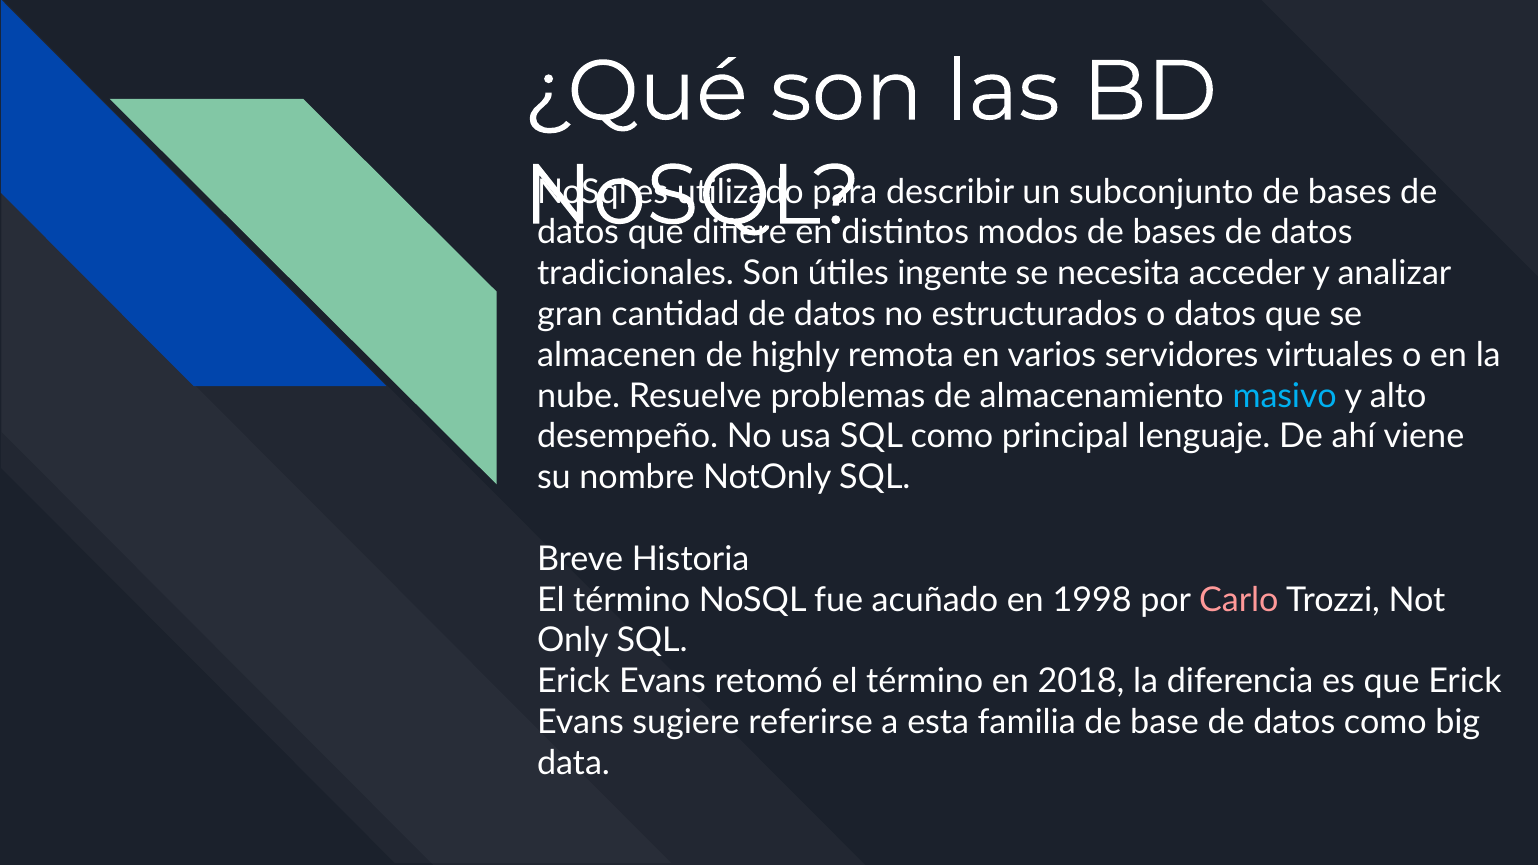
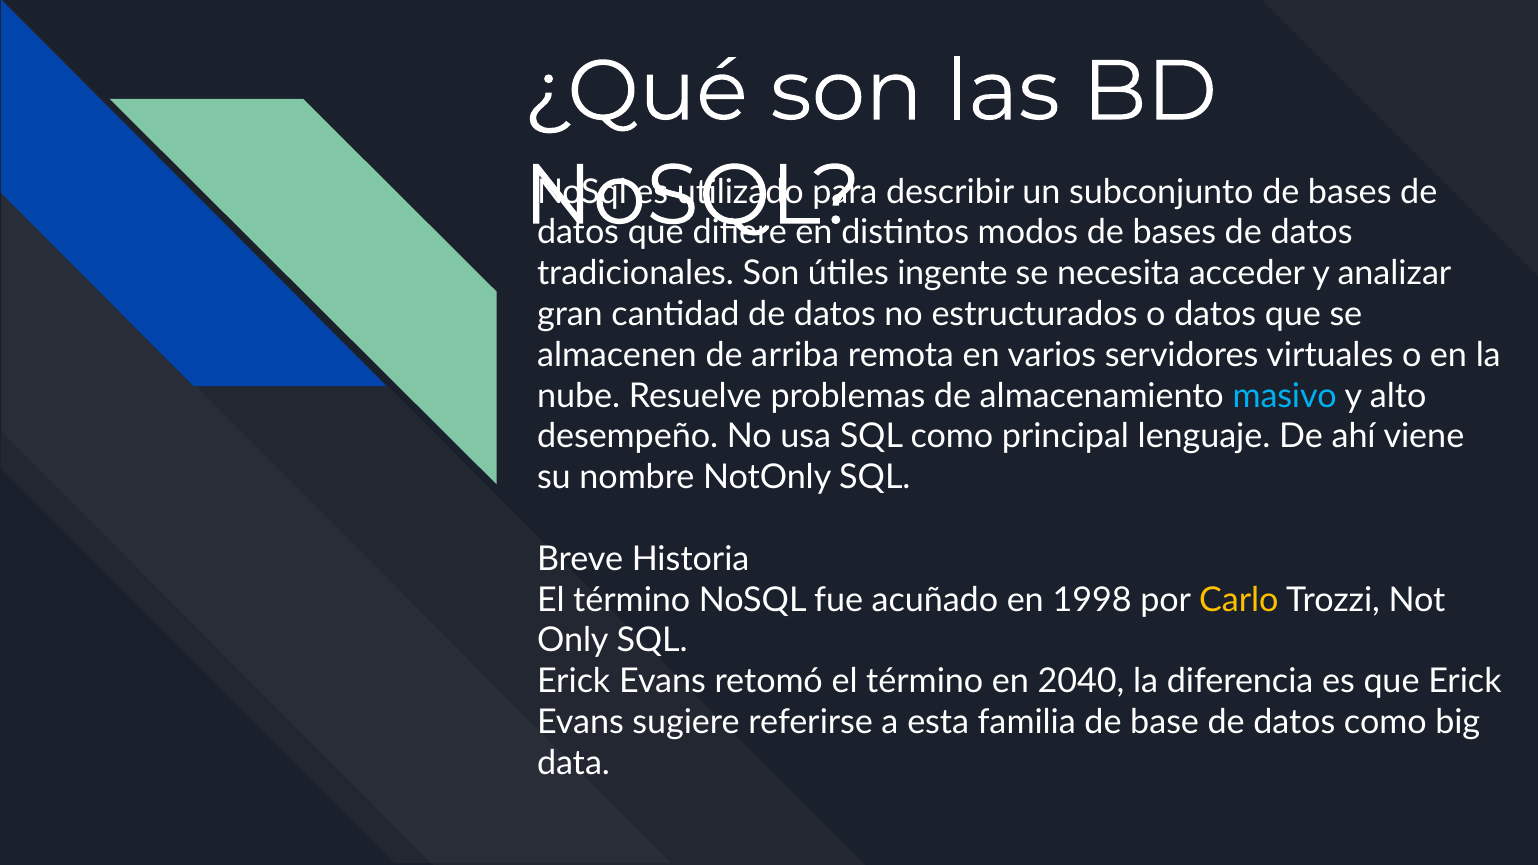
highly: highly -> arriba (795, 355)
Carlo colour: pink -> yellow (1239, 600)
2018: 2018 -> 2040 (1081, 682)
